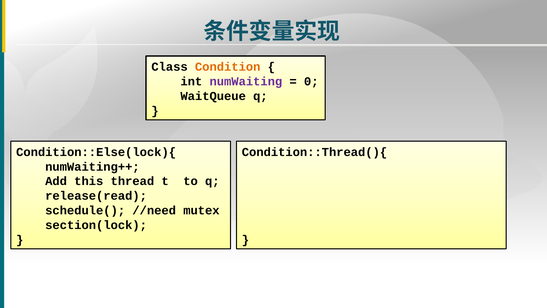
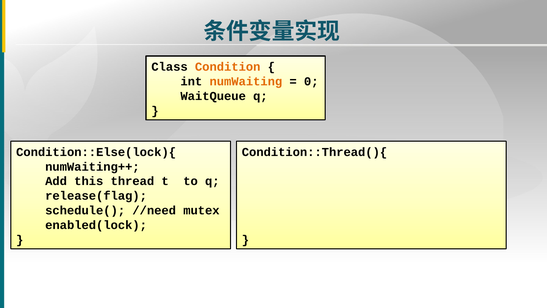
numWaiting colour: purple -> orange (246, 81)
release(read: release(read -> release(flag (96, 196)
section(lock: section(lock -> enabled(lock (96, 225)
